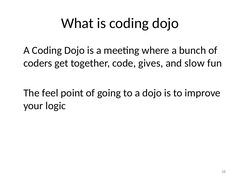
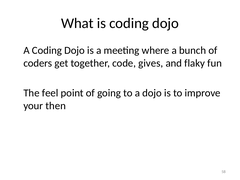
slow: slow -> flaky (195, 63)
logic: logic -> then (56, 106)
